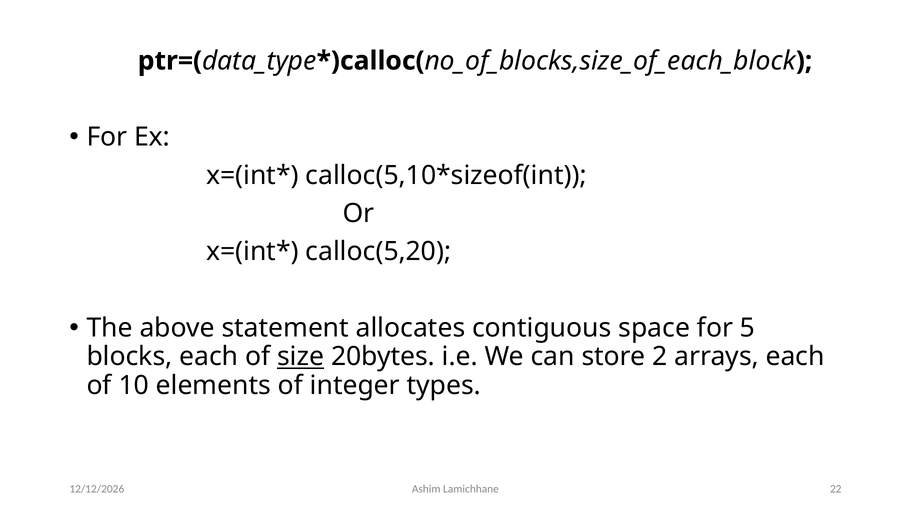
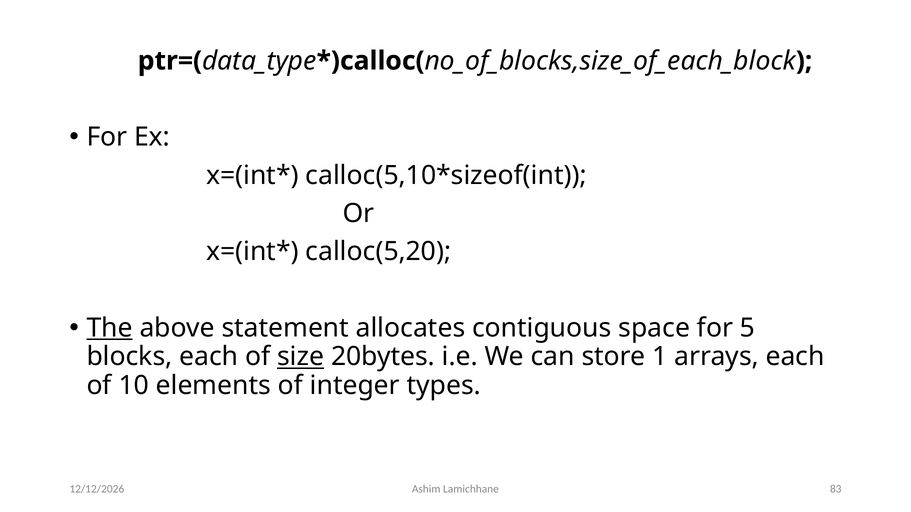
The underline: none -> present (110, 328)
2: 2 -> 1 (660, 357)
22: 22 -> 83 (836, 489)
